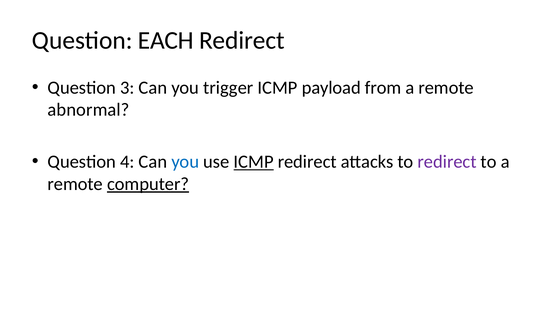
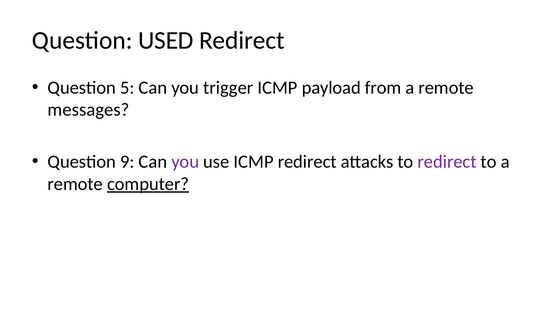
EACH: EACH -> USED (166, 40)
3: 3 -> 5 (127, 87)
abnormal: abnormal -> messages (89, 110)
4: 4 -> 9 (127, 162)
you colour: blue -> purple (185, 162)
ICMP underline: present -> none (254, 162)
